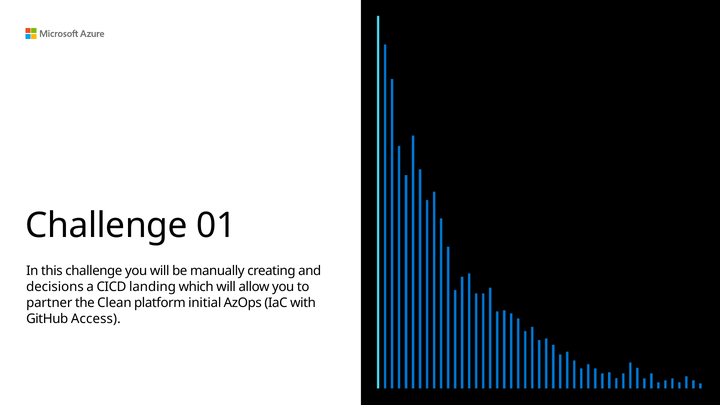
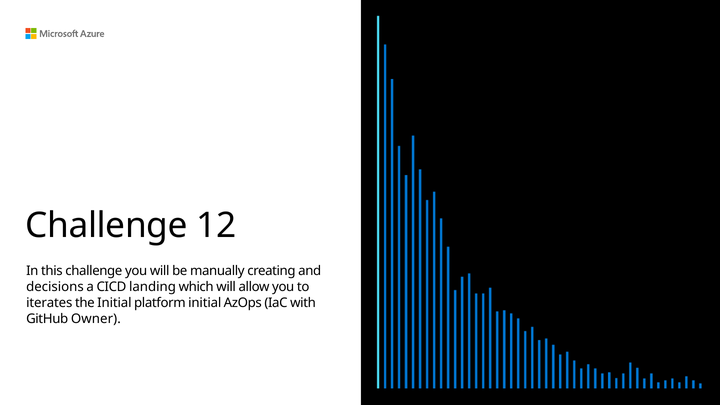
01: 01 -> 12 (216, 226)
partner: partner -> iterates (49, 303)
the Clean: Clean -> Initial (114, 303)
Access: Access -> Owner (96, 319)
